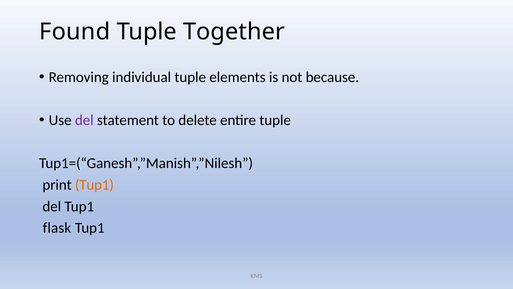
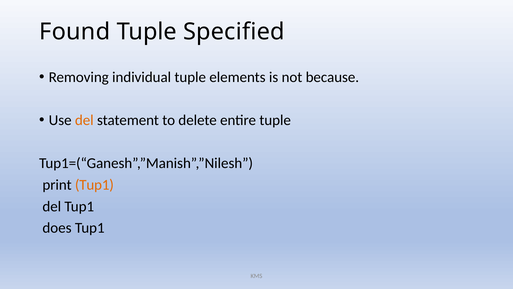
Together: Together -> Specified (234, 32)
del colour: purple -> orange (84, 120)
flask: flask -> does (57, 228)
